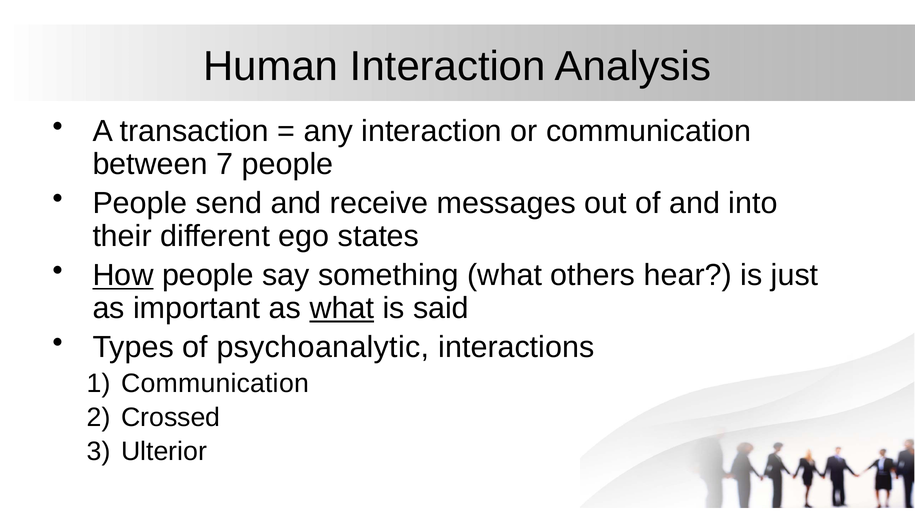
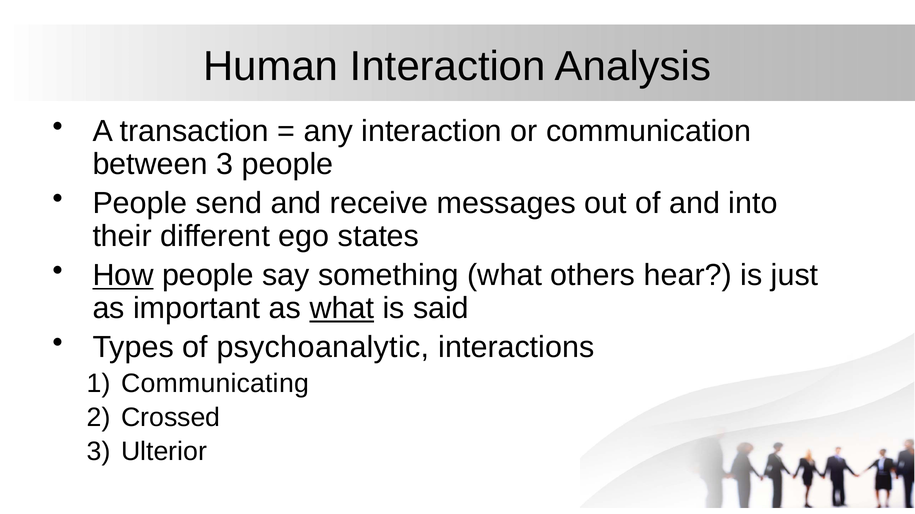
between 7: 7 -> 3 (225, 164)
Communication: Communication -> Communicating (215, 384)
